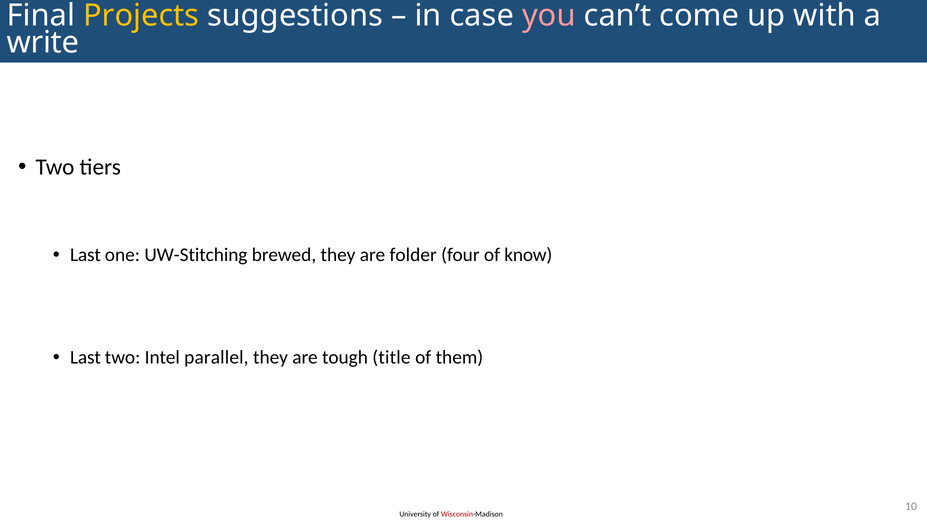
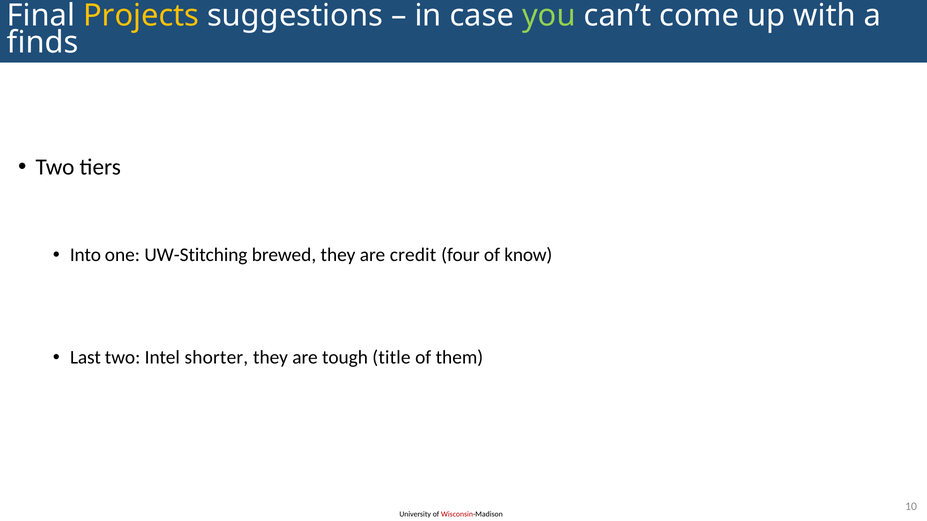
you colour: pink -> light green (549, 16)
write: write -> finds (43, 42)
Last: Last -> Into (85, 255)
folder: folder -> credit (413, 255)
parallel: parallel -> shorter (216, 358)
